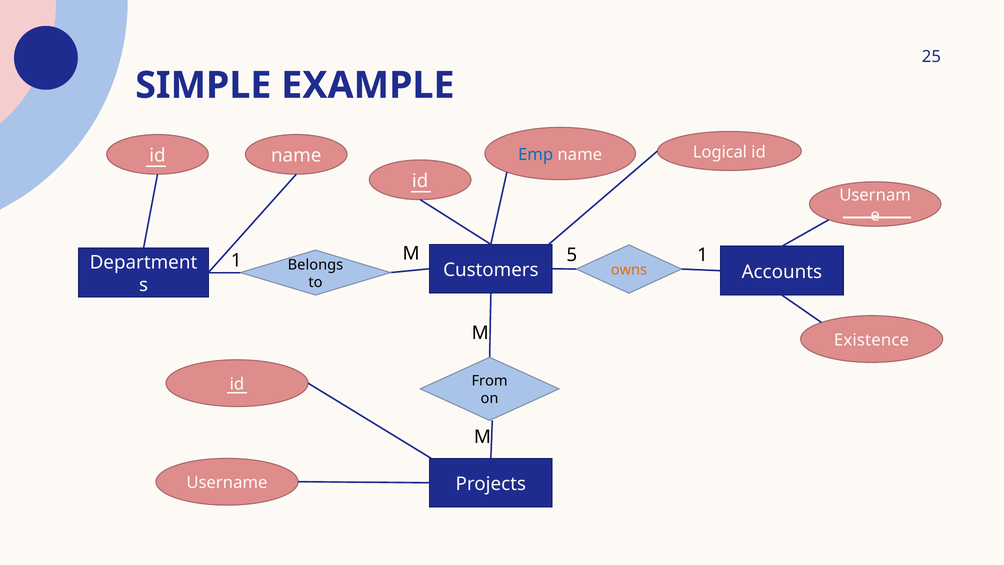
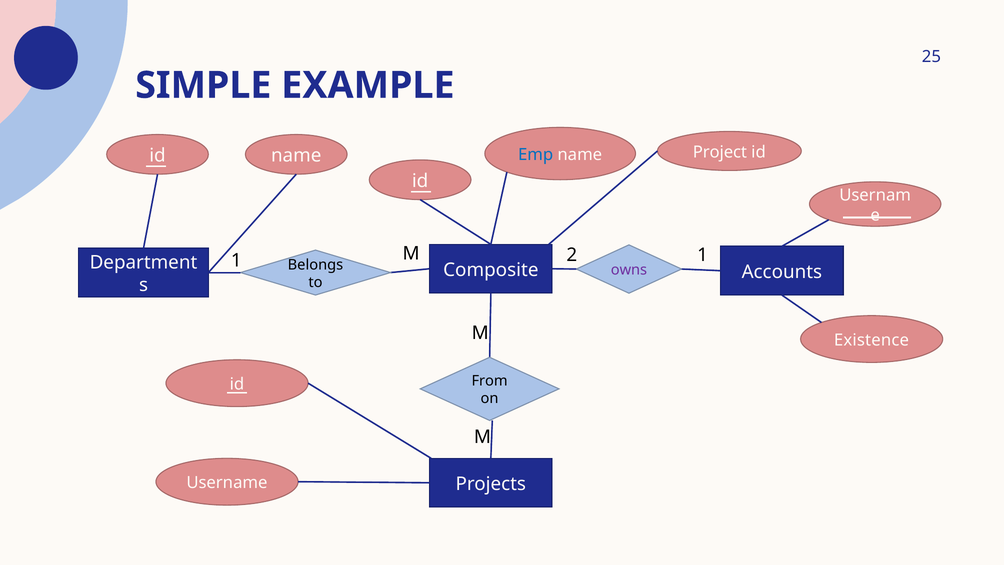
Logical: Logical -> Project (720, 152)
5: 5 -> 2 (572, 255)
Customers: Customers -> Composite (491, 270)
owns colour: orange -> purple (629, 270)
